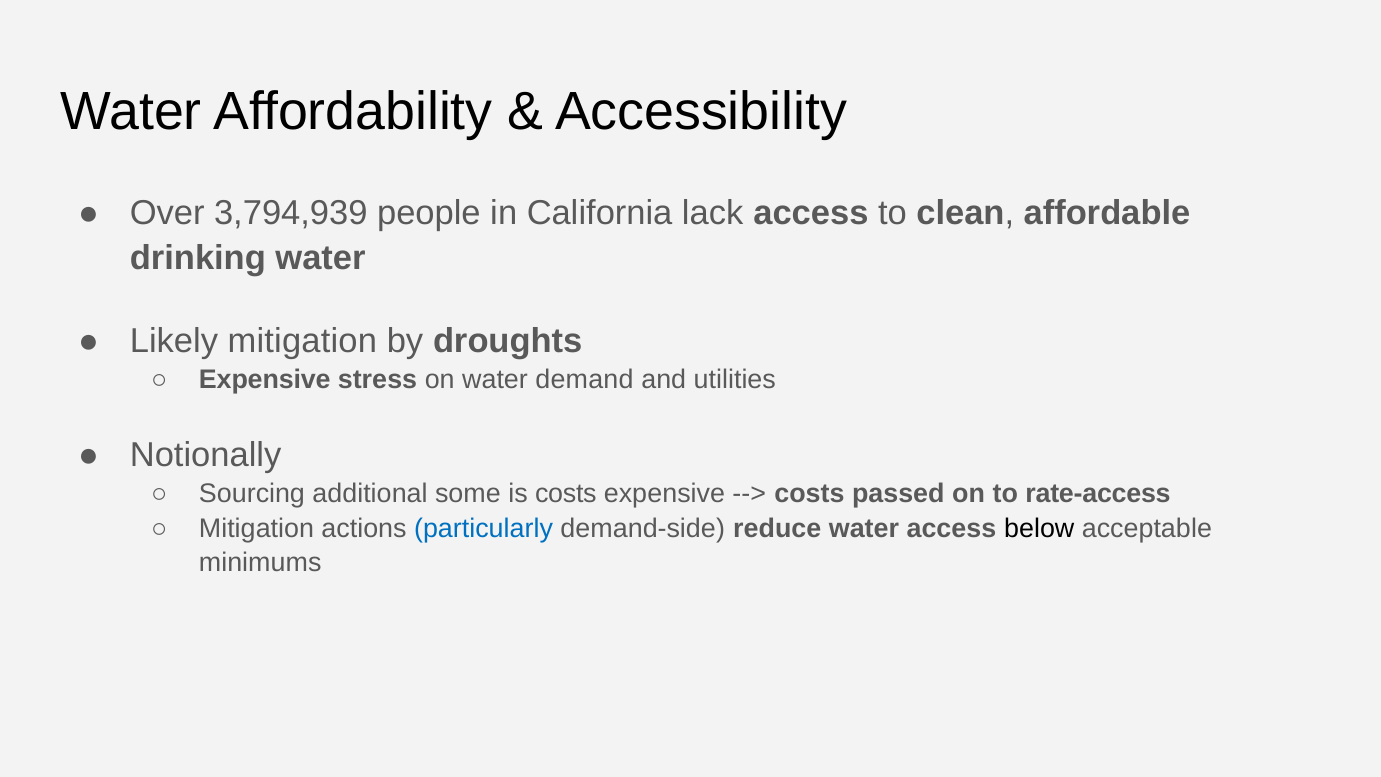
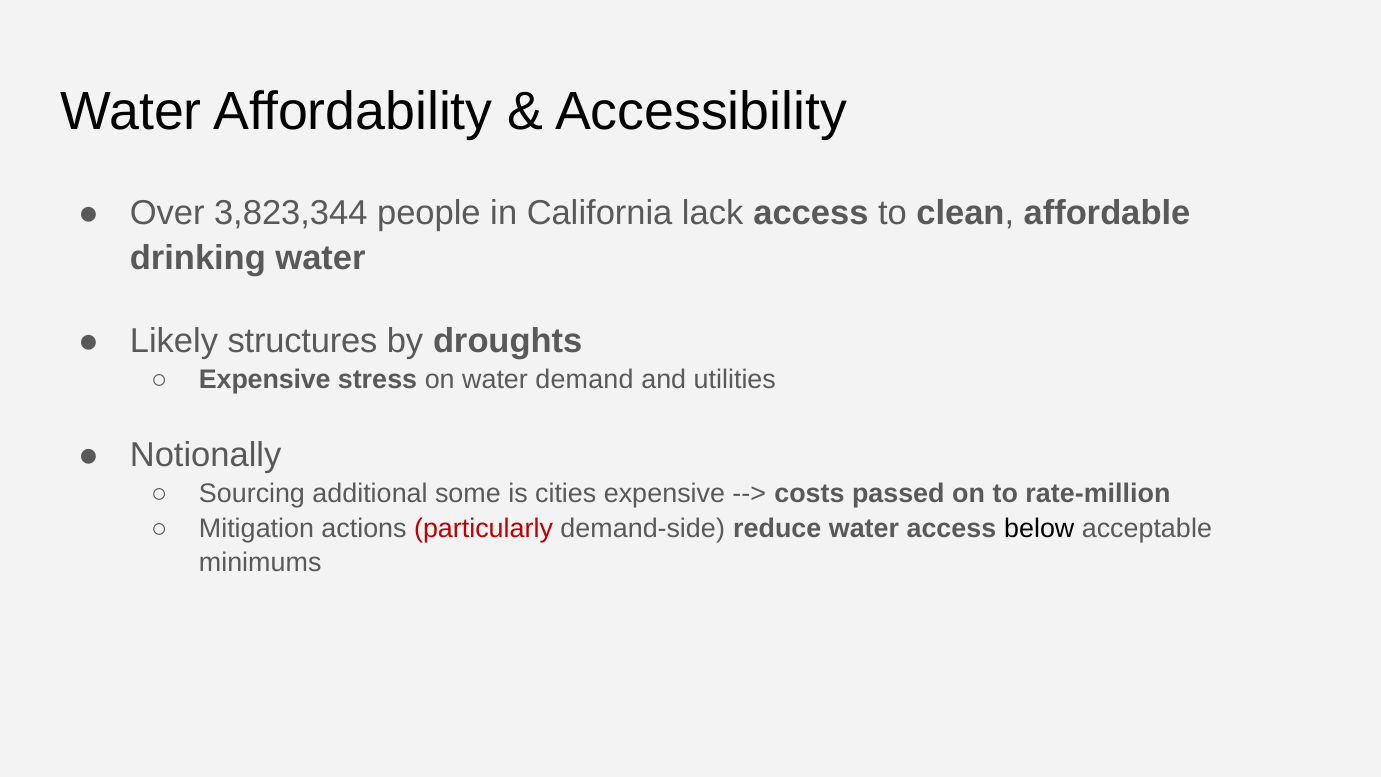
3,794,939: 3,794,939 -> 3,823,344 (291, 214)
Likely mitigation: mitigation -> structures (303, 341)
is costs: costs -> cities (566, 494)
rate-access: rate-access -> rate-million (1098, 494)
particularly colour: blue -> red (484, 528)
